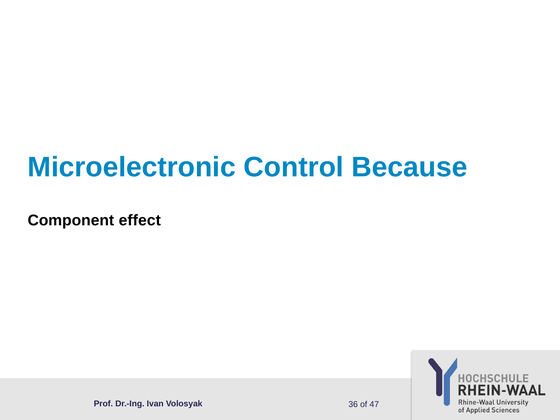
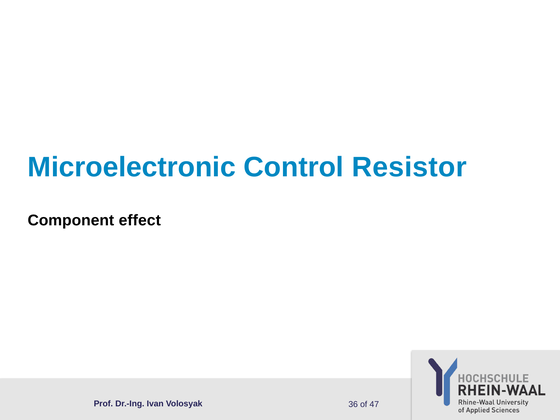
Because: Because -> Resistor (409, 167)
